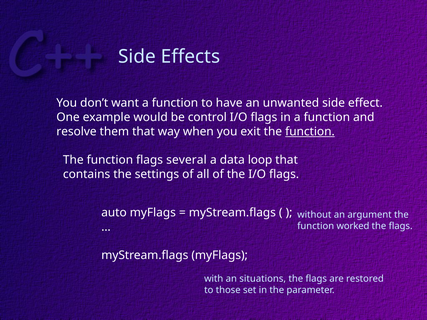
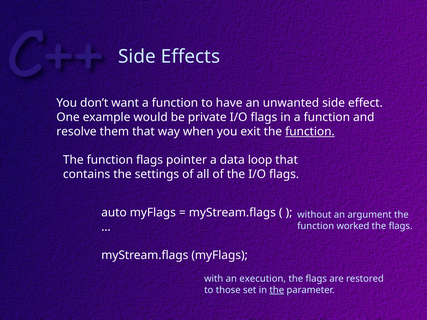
control: control -> private (207, 117)
several: several -> pointer (186, 160)
situations: situations -> execution (263, 279)
the underline: none -> present (277, 290)
